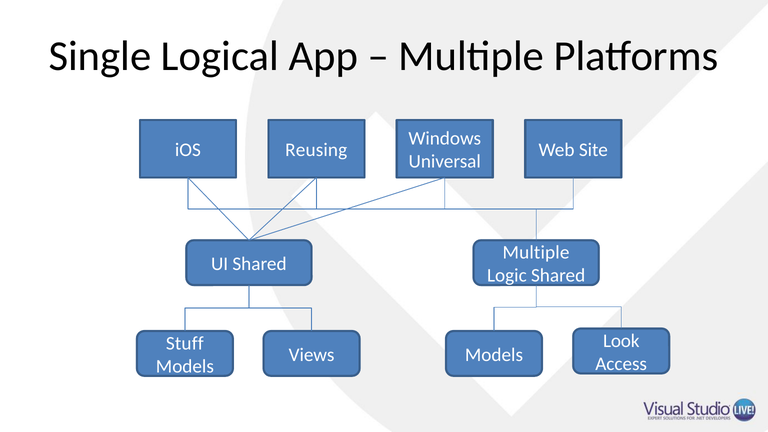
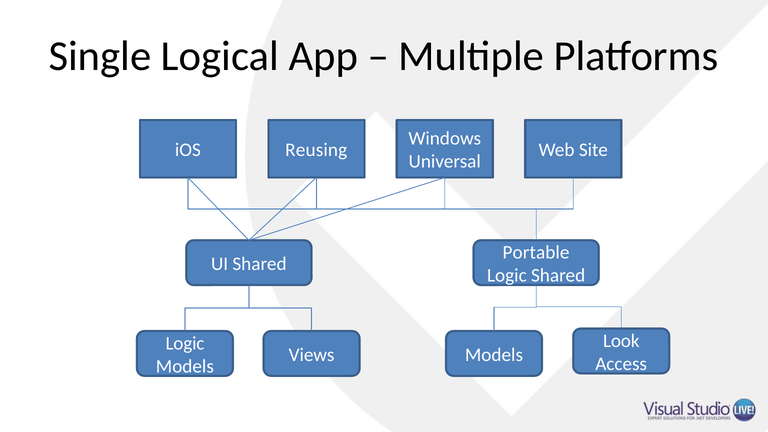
Multiple: Multiple -> Portable (536, 252)
Stuff: Stuff -> Logic (185, 343)
